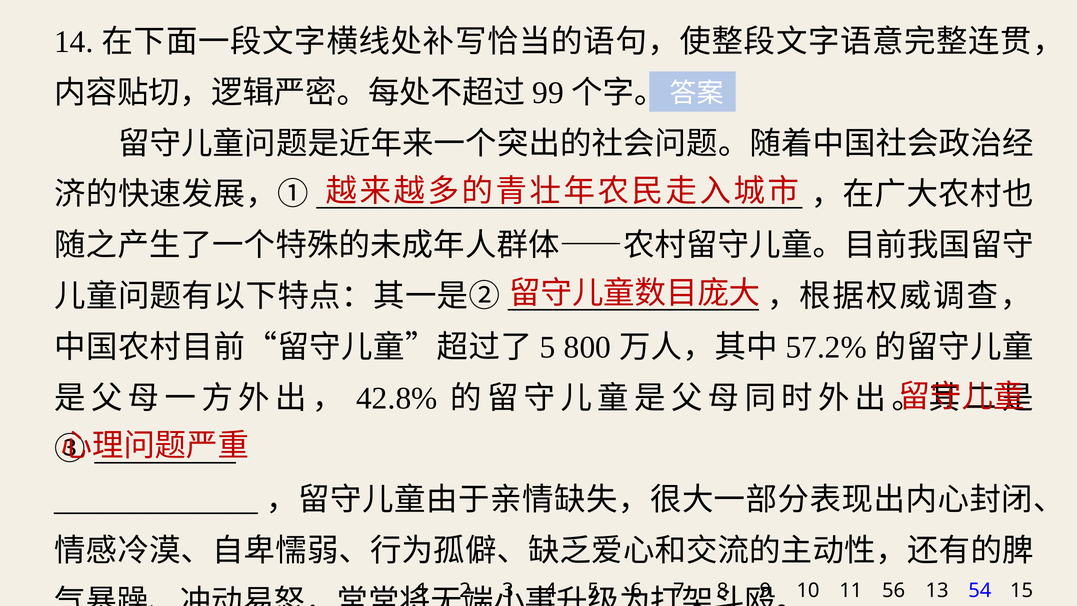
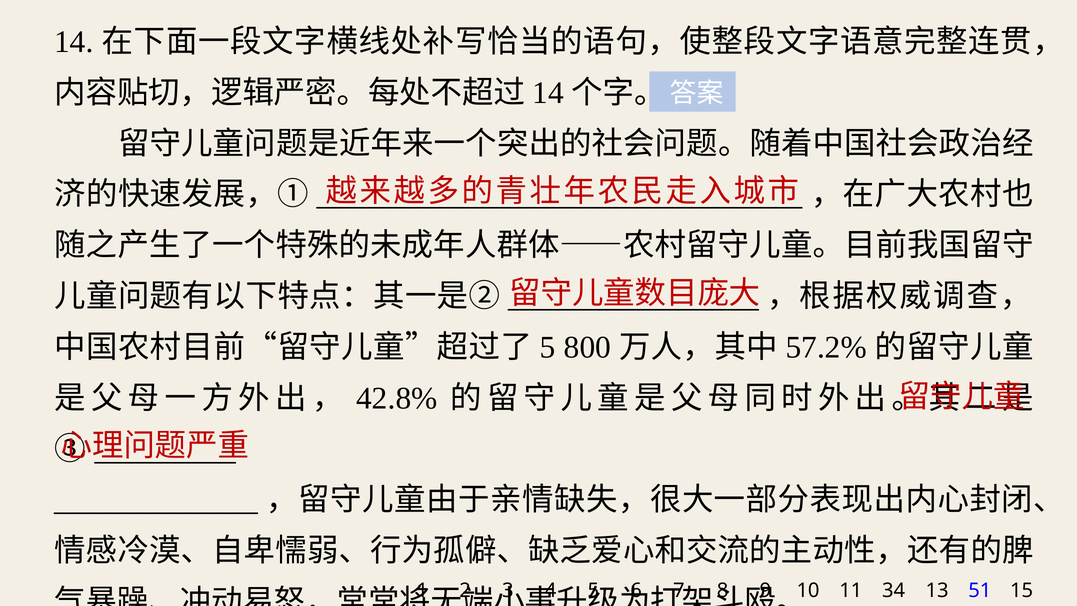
99: 99 -> 14 (548, 93)
56: 56 -> 34 (894, 591)
54: 54 -> 51 (980, 591)
